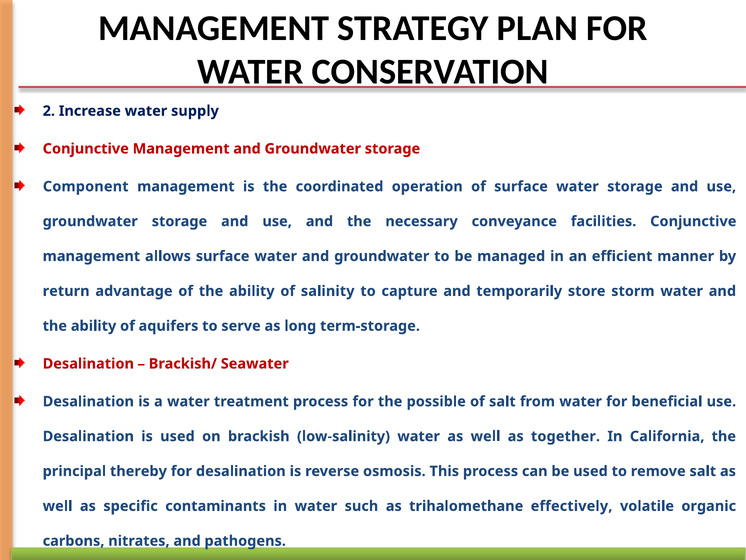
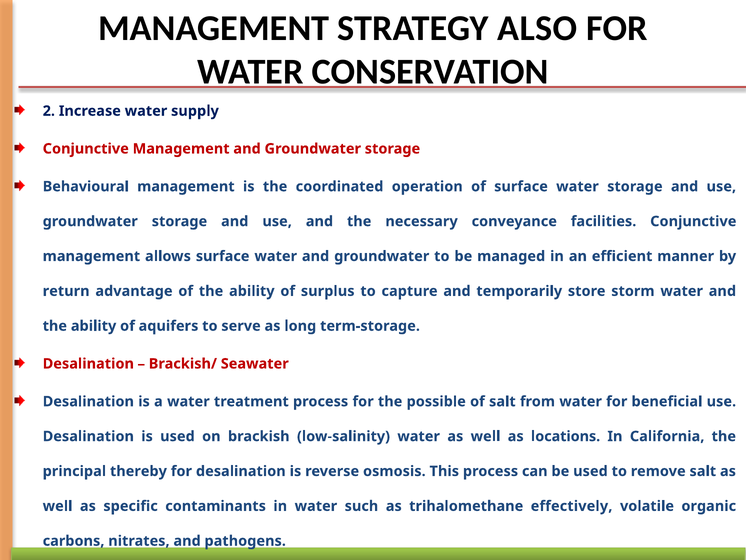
PLAN: PLAN -> ALSO (537, 28)
Component: Component -> Behavioural (86, 186)
salinity: salinity -> surplus (328, 291)
together: together -> locations (566, 436)
